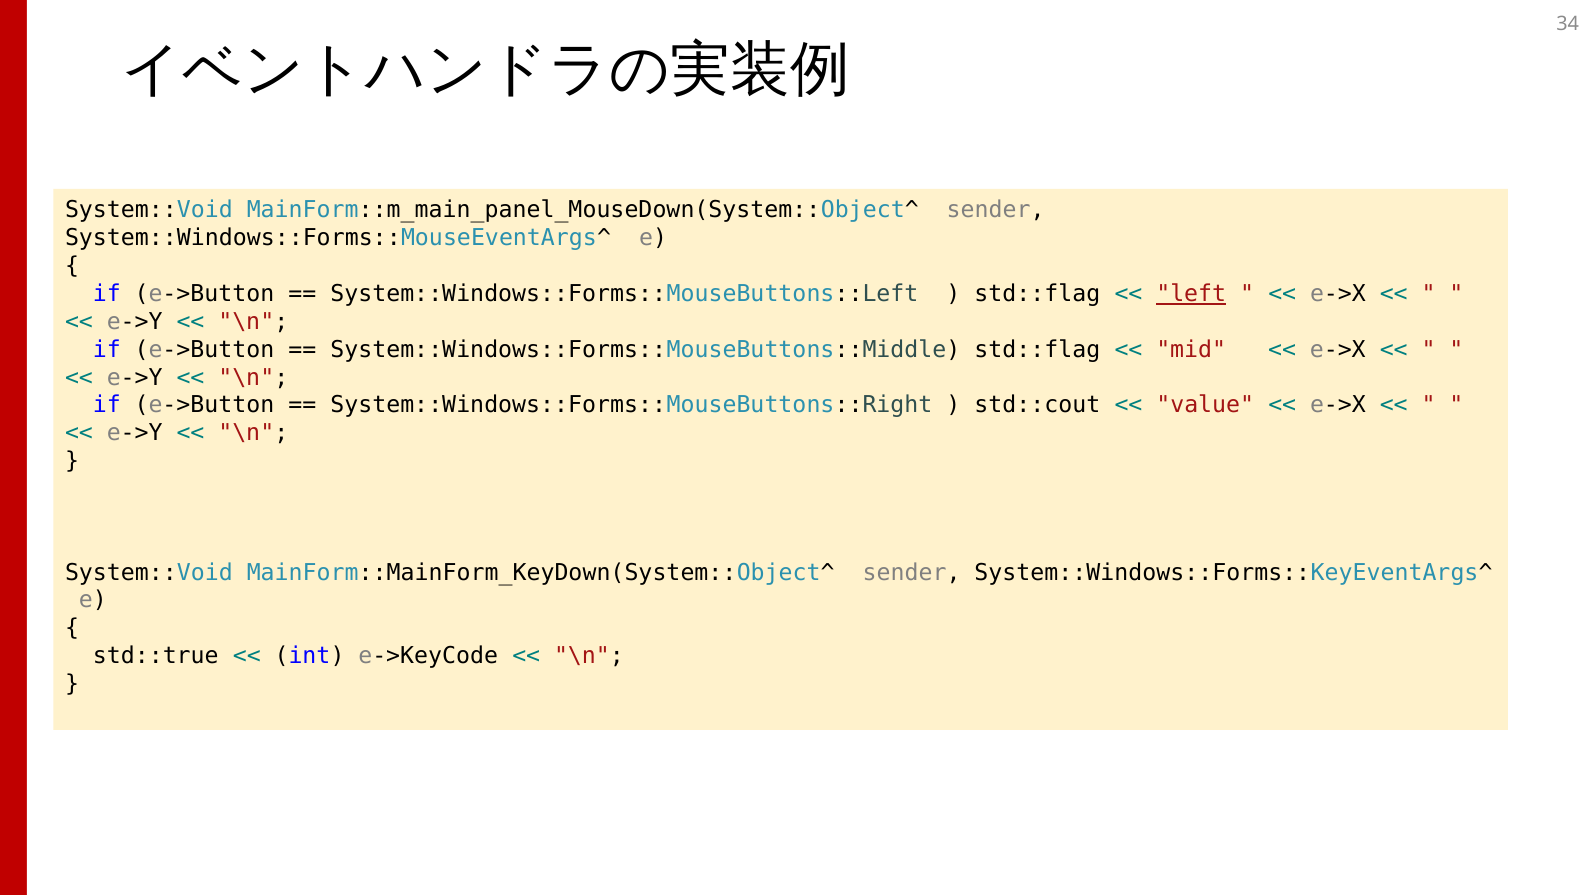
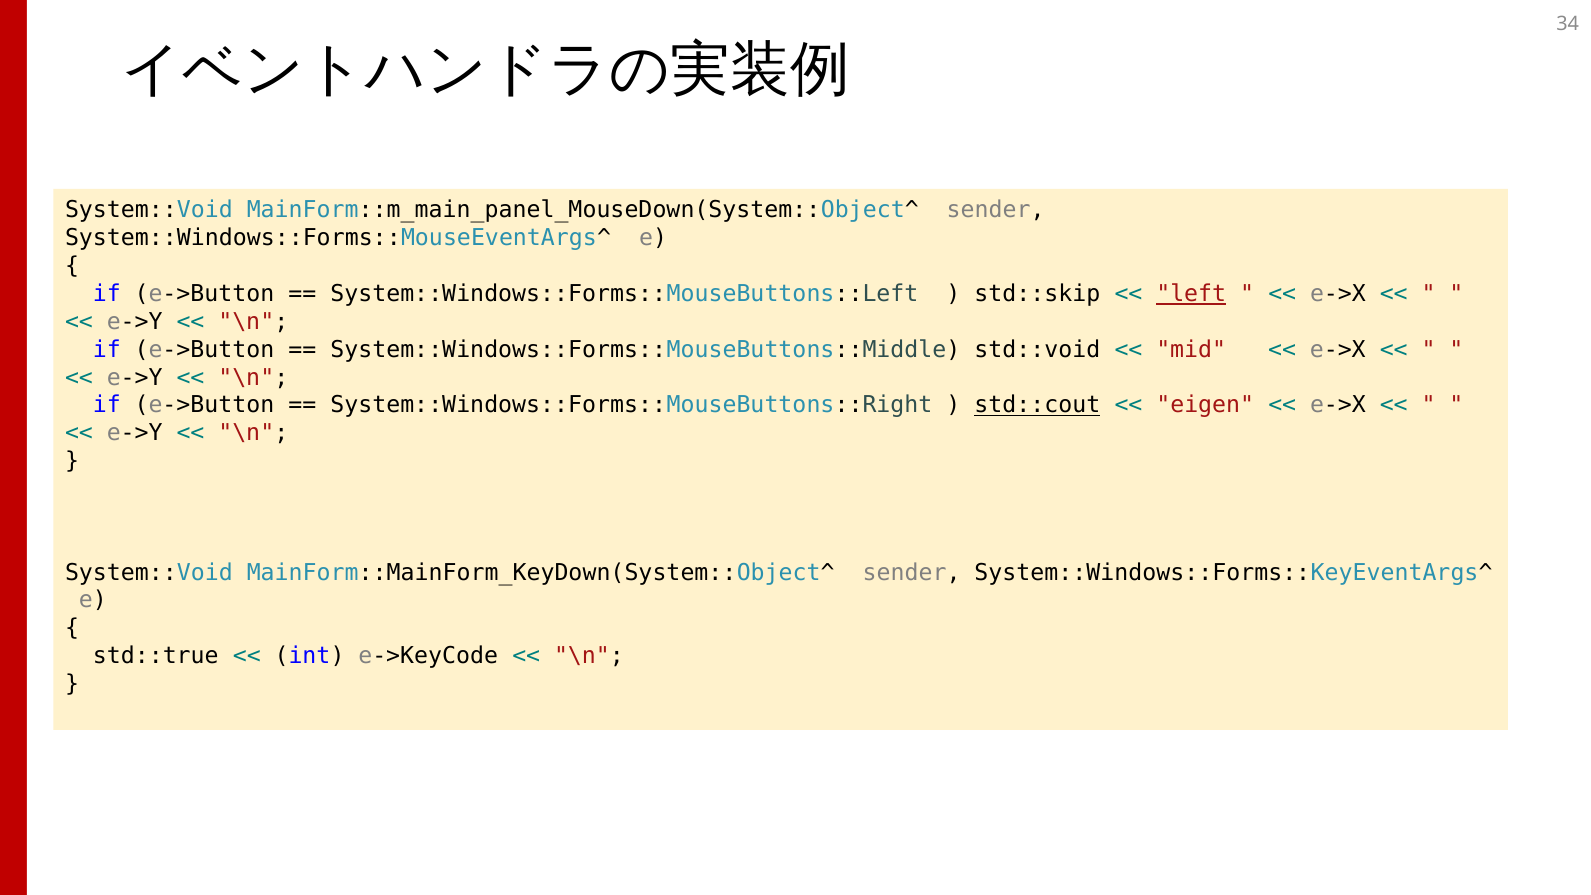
std::flag: std::flag -> std::skip (1037, 294)
System::Windows::Forms::MouseButtons::Middle std::flag: std::flag -> std::void (1037, 350)
std::cout underline: none -> present (1037, 405)
value: value -> eigen (1205, 405)
